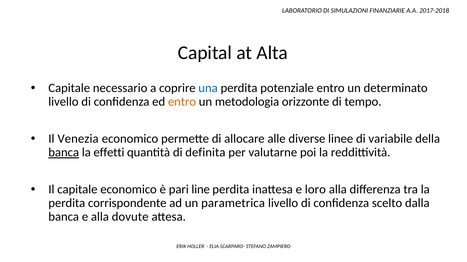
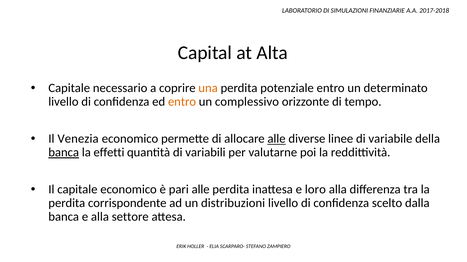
una colour: blue -> orange (208, 88)
metodologia: metodologia -> complessivo (247, 102)
alle underline: none -> present (277, 139)
definita: definita -> variabili (205, 153)
pari line: line -> alle (201, 190)
parametrica: parametrica -> distribuzioni (233, 204)
dovute: dovute -> settore (130, 217)
